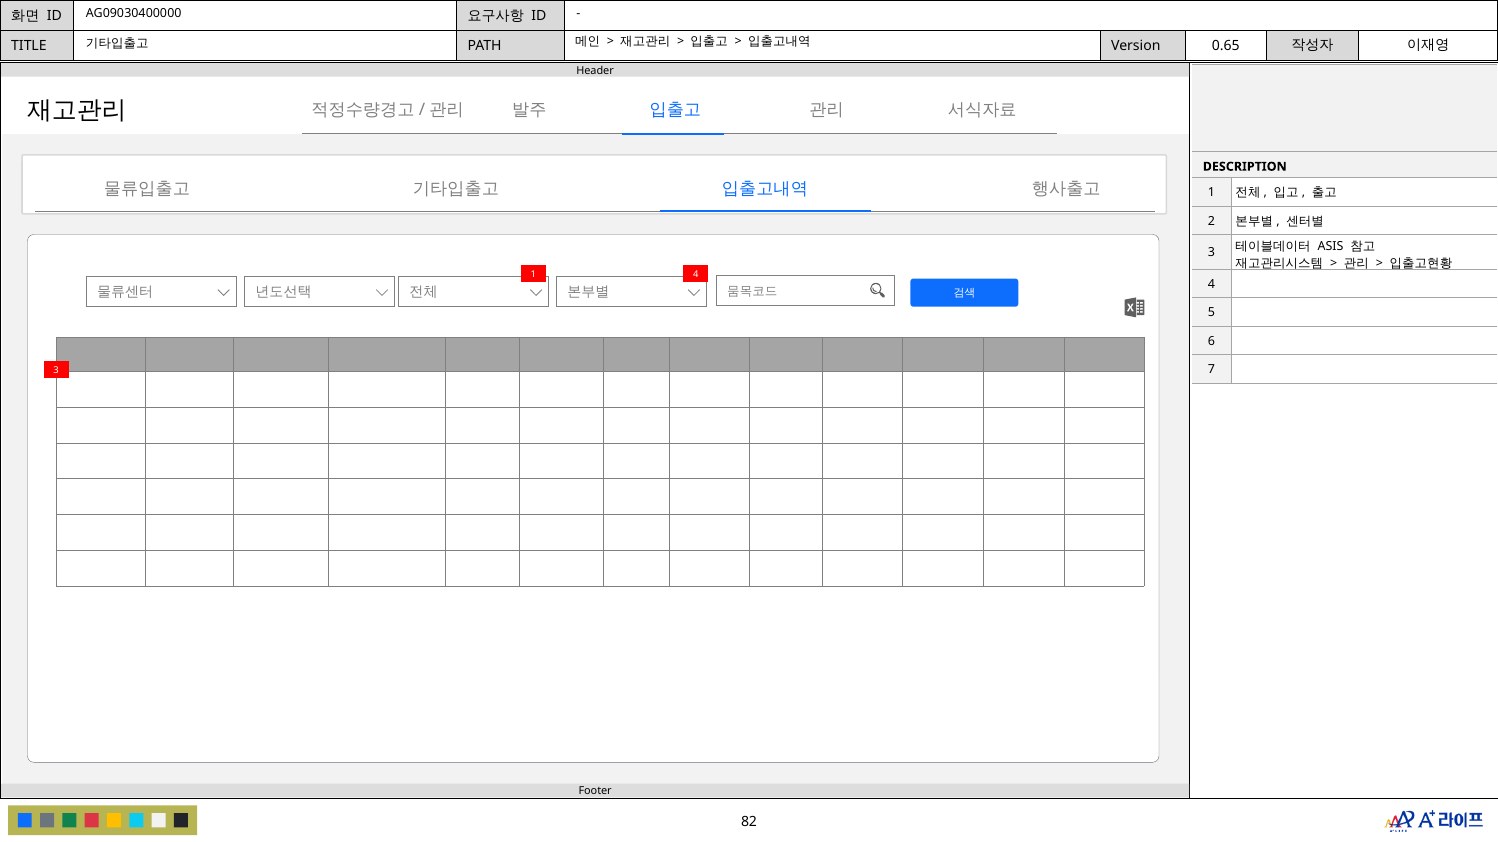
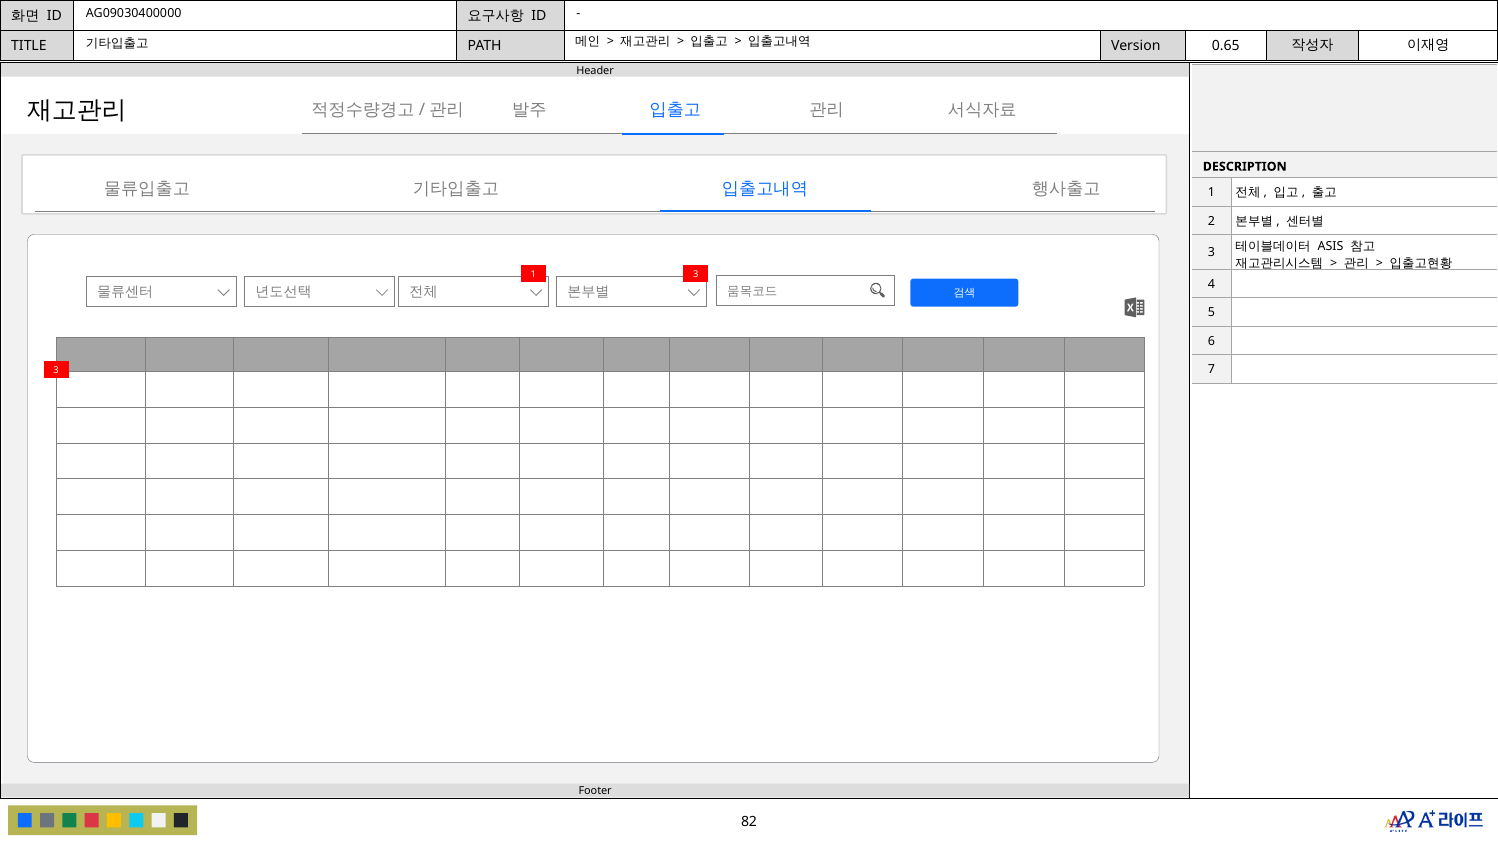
1 4: 4 -> 3 (696, 274)
